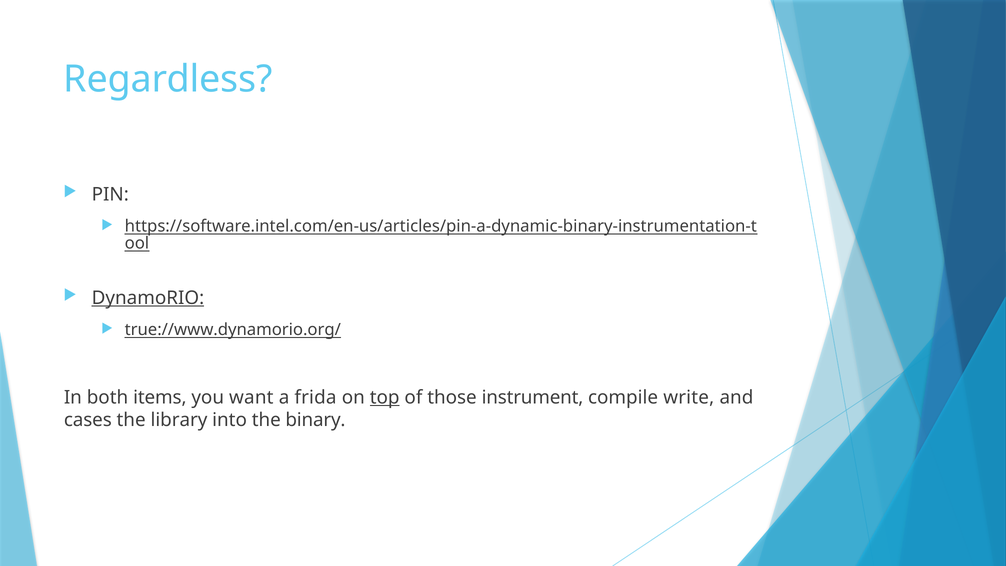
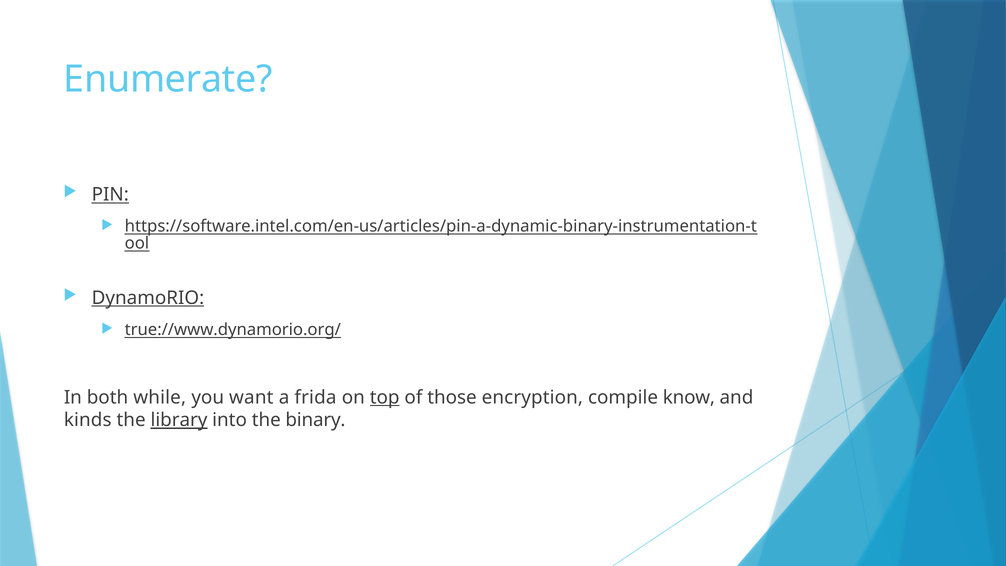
Regardless: Regardless -> Enumerate (168, 79)
PIN underline: none -> present (110, 195)
items: items -> while (160, 397)
instrument: instrument -> encryption (532, 397)
write: write -> know (689, 397)
cases: cases -> kinds (88, 420)
library underline: none -> present (179, 420)
